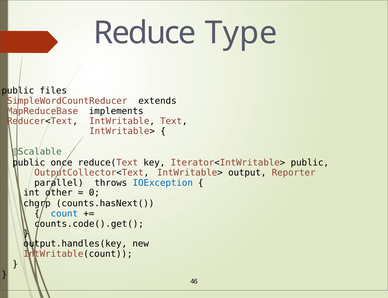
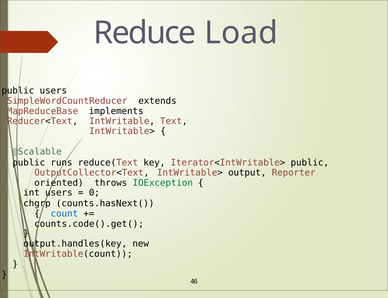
Type: Type -> Load (241, 33)
public files: files -> users (53, 91)
once: once -> runs (62, 163)
parallel: parallel -> oriented (59, 183)
IOException colour: blue -> green (163, 183)
int other: other -> users (59, 193)
